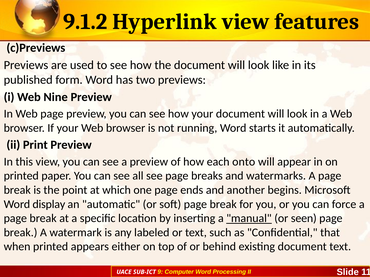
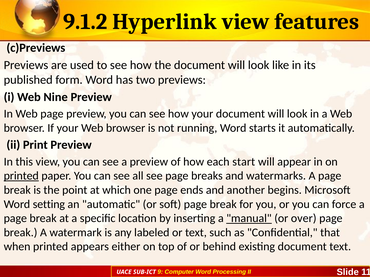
onto: onto -> start (244, 162)
printed underline: none -> present (21, 176)
display: display -> setting (49, 205)
seen: seen -> over (304, 219)
